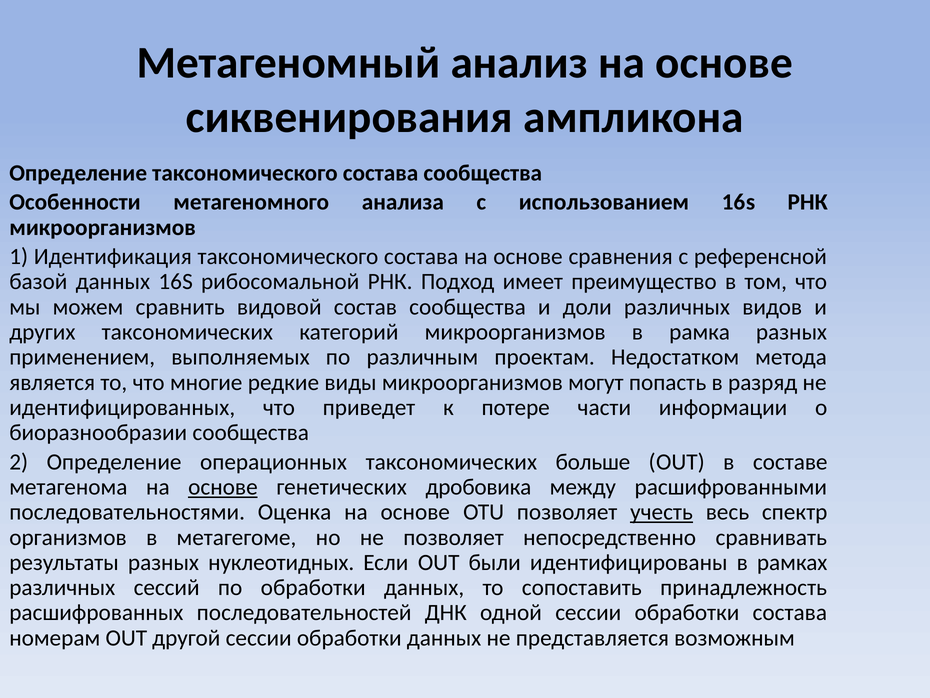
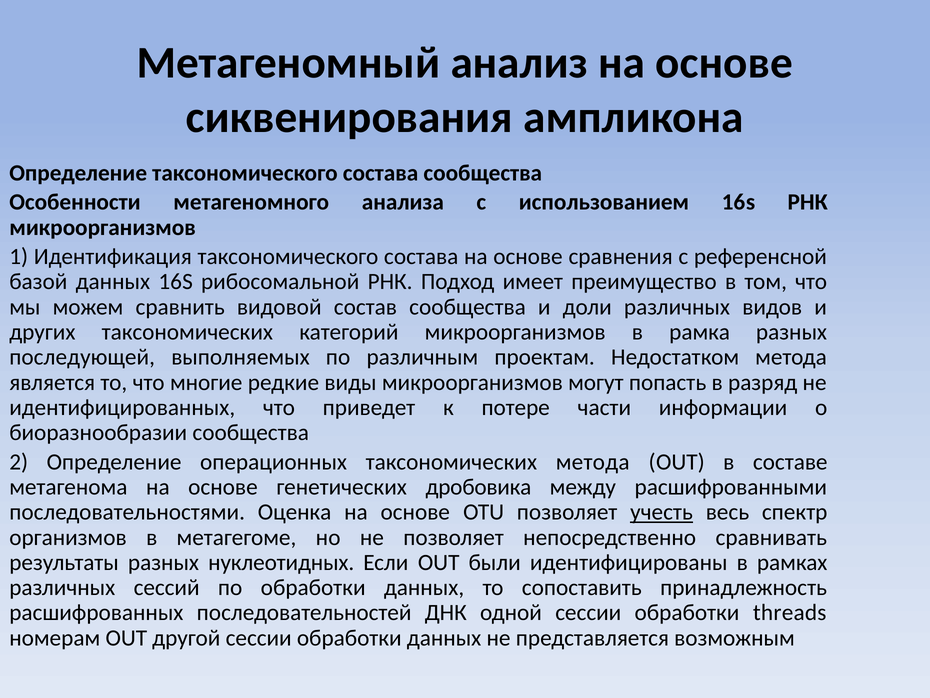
применением: применением -> последующей (82, 357)
таксономических больше: больше -> метода (593, 462)
основе underline: present -> none (223, 487)
обработки состава: состава -> threads (790, 612)
